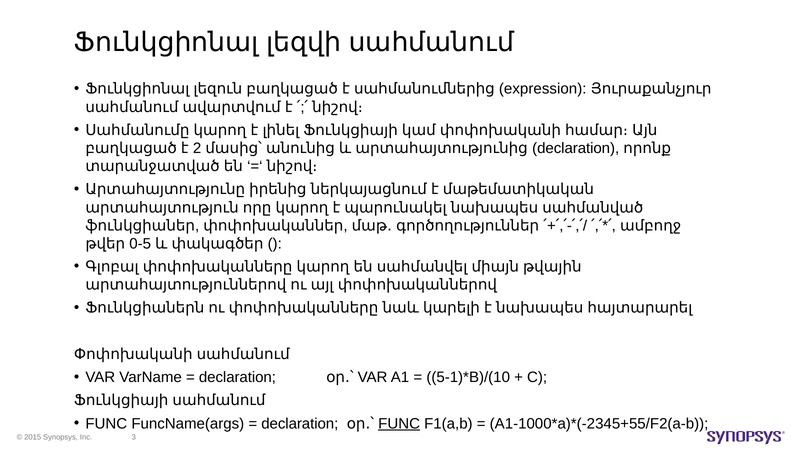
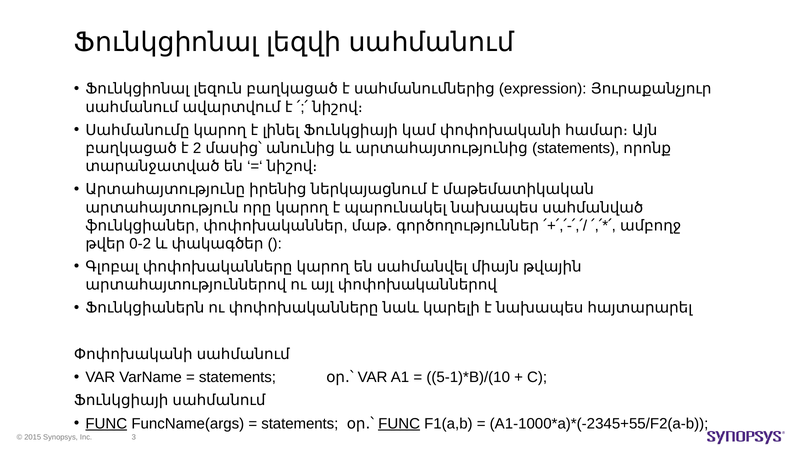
արտահայտությունից declaration: declaration -> statements (576, 148)
0-5: 0-5 -> 0-2 (140, 244)
declaration: declaration -> statements (237, 377)
FUNC underline: none -> present (106, 423)
declaration: declaration -> statements (300, 423)
